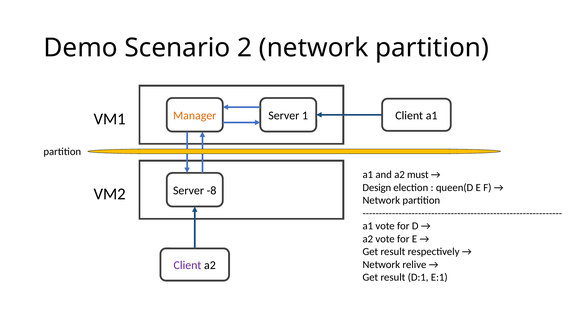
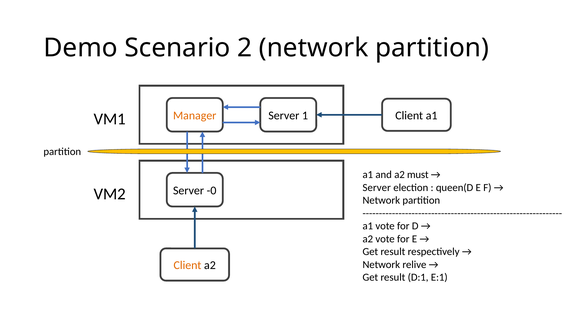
Design: Design -> Server (377, 188)
-8: -8 -> -0 (212, 191)
Client colour: purple -> orange (187, 265)
